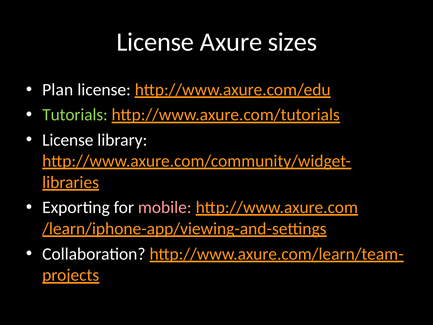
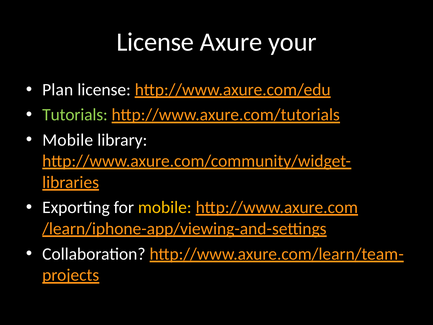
sizes: sizes -> your (292, 42)
License: License -> Mobile (68, 140)
mobile colour: pink -> yellow (165, 207)
